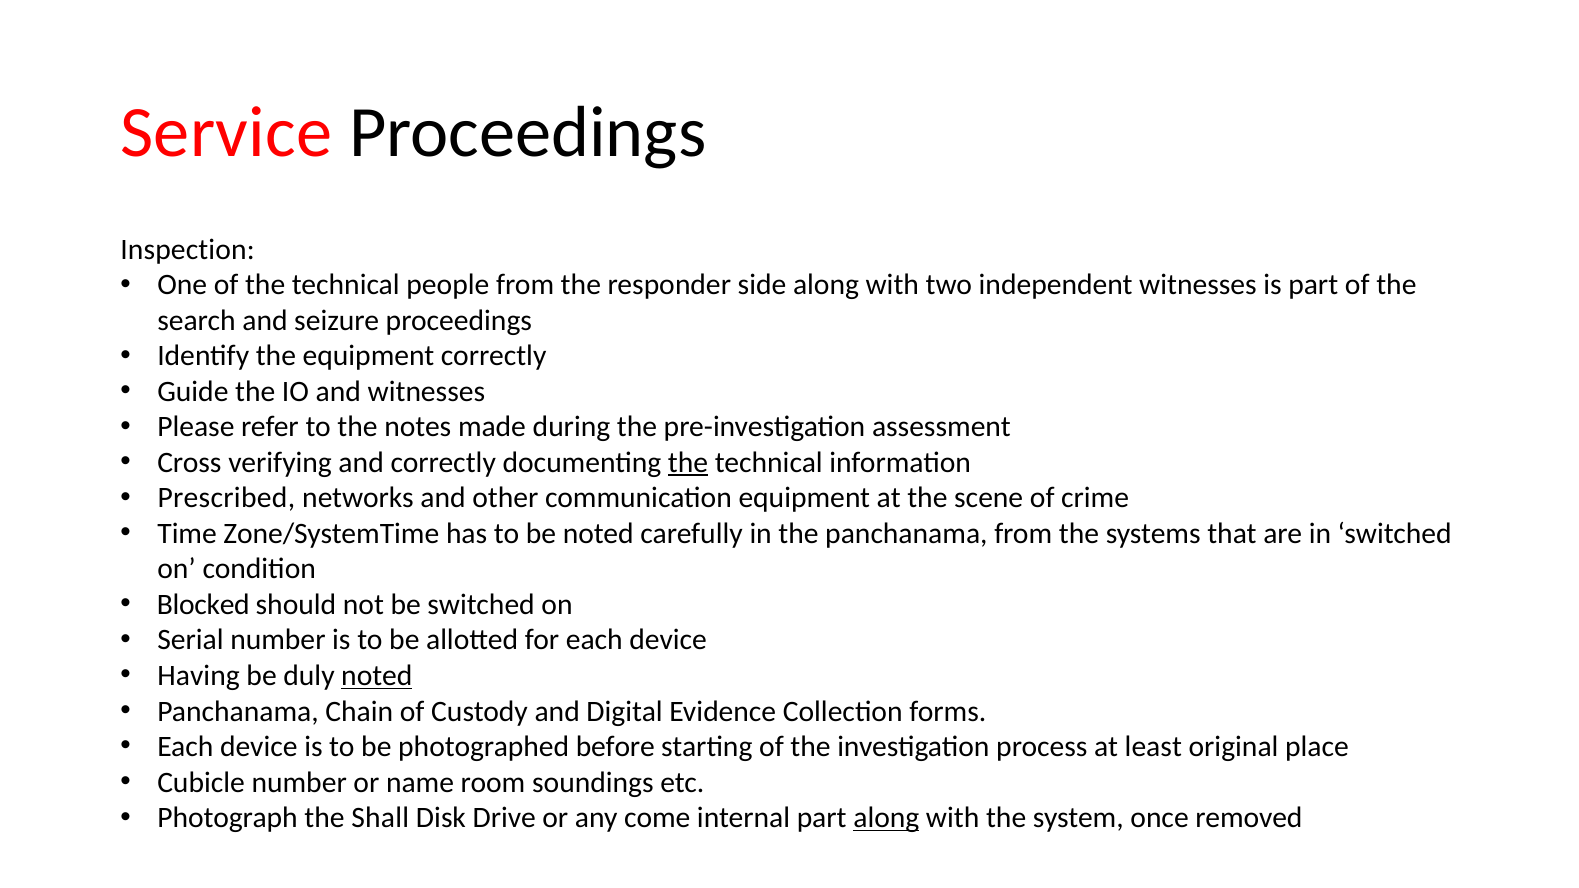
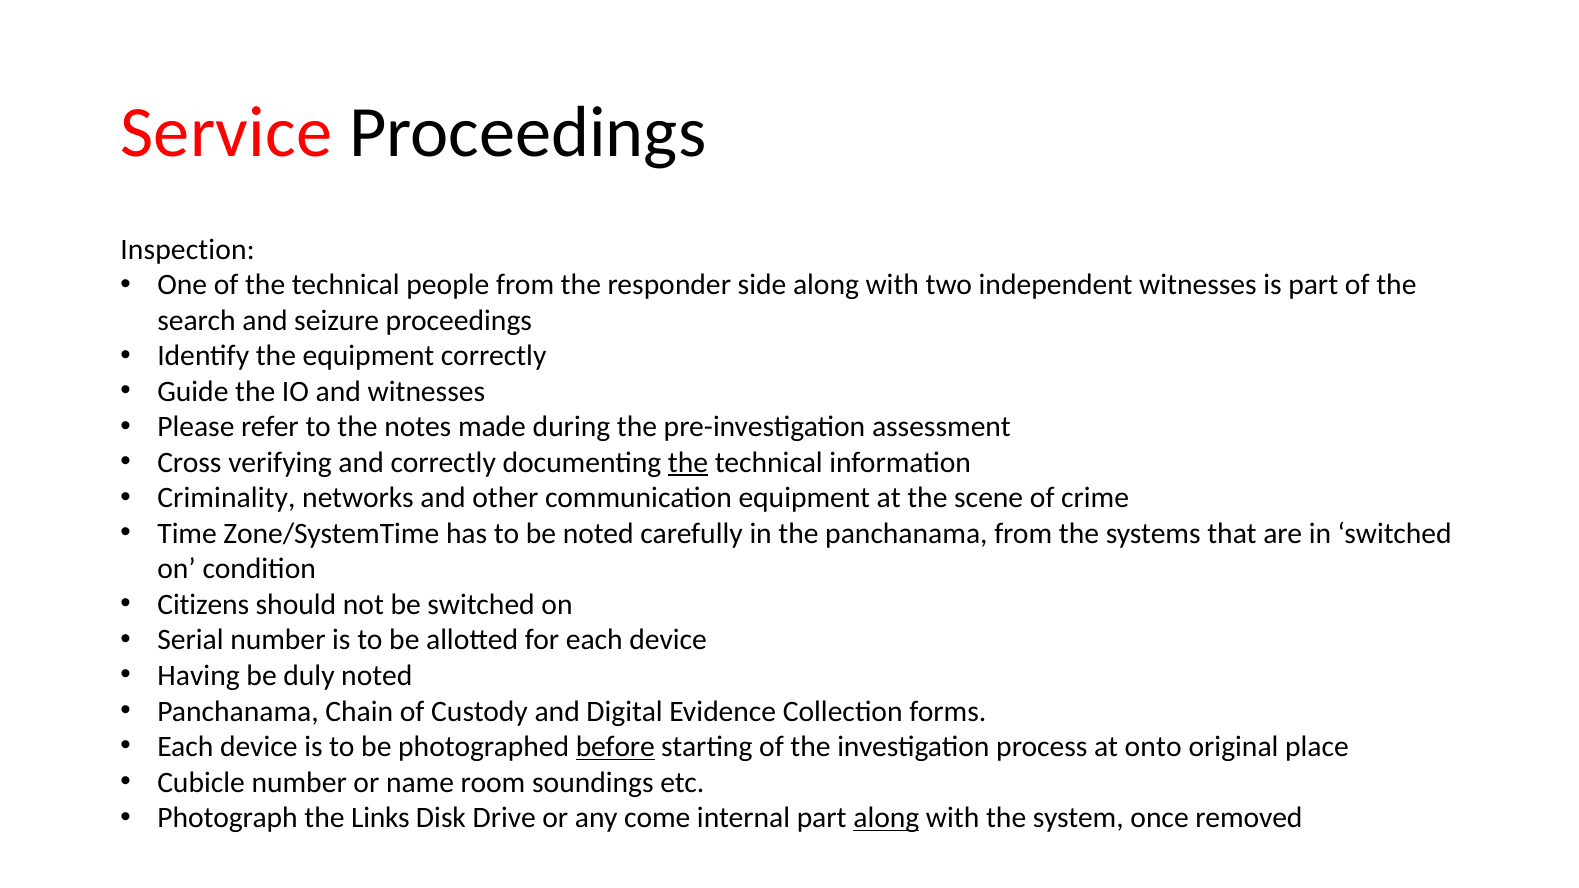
Prescribed: Prescribed -> Criminality (226, 498)
Blocked: Blocked -> Citizens (203, 605)
noted underline: present -> none (377, 676)
before underline: none -> present (615, 747)
least: least -> onto (1153, 747)
Shall: Shall -> Links (380, 818)
